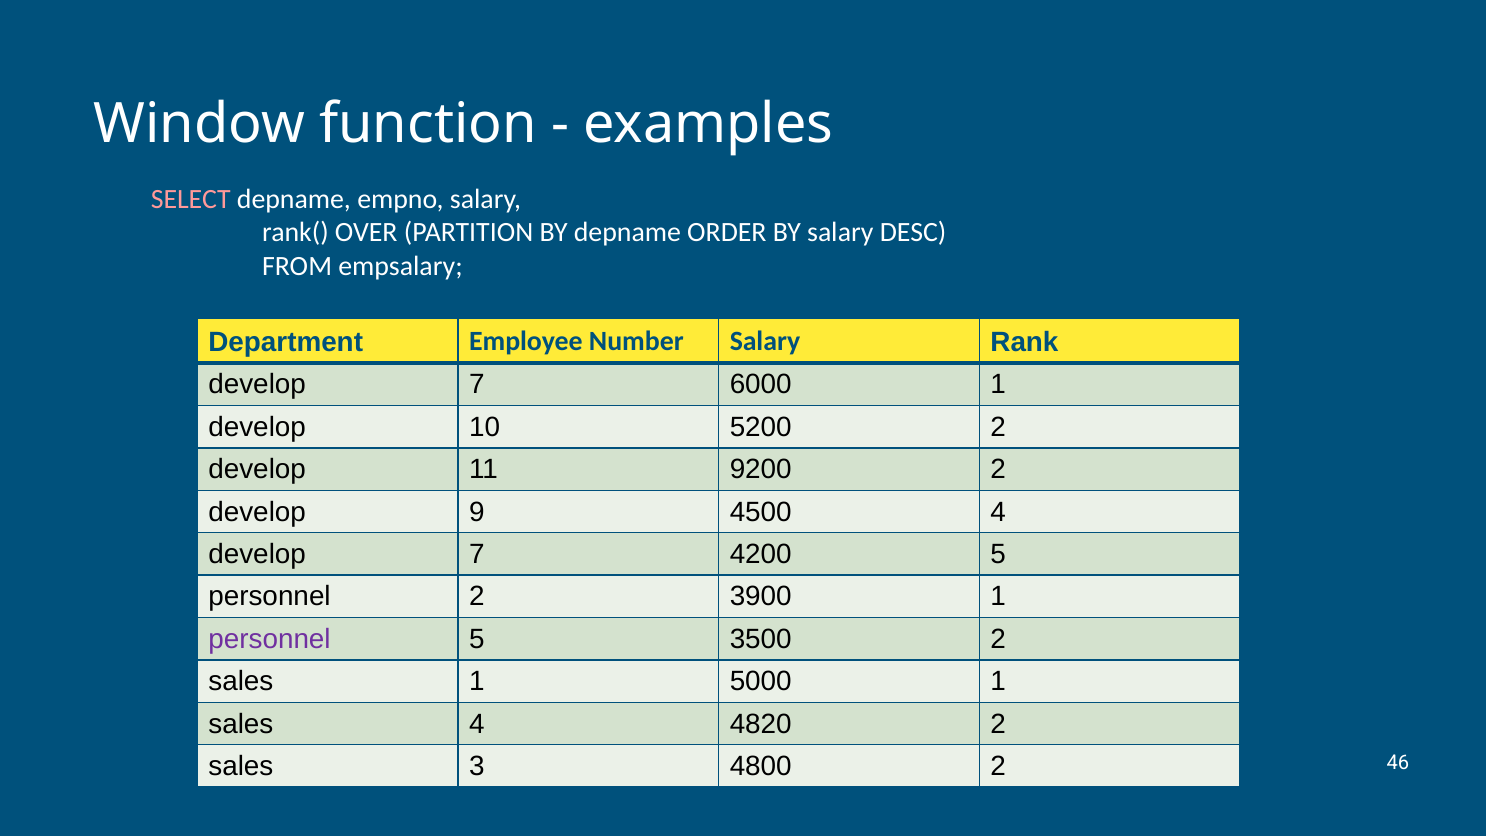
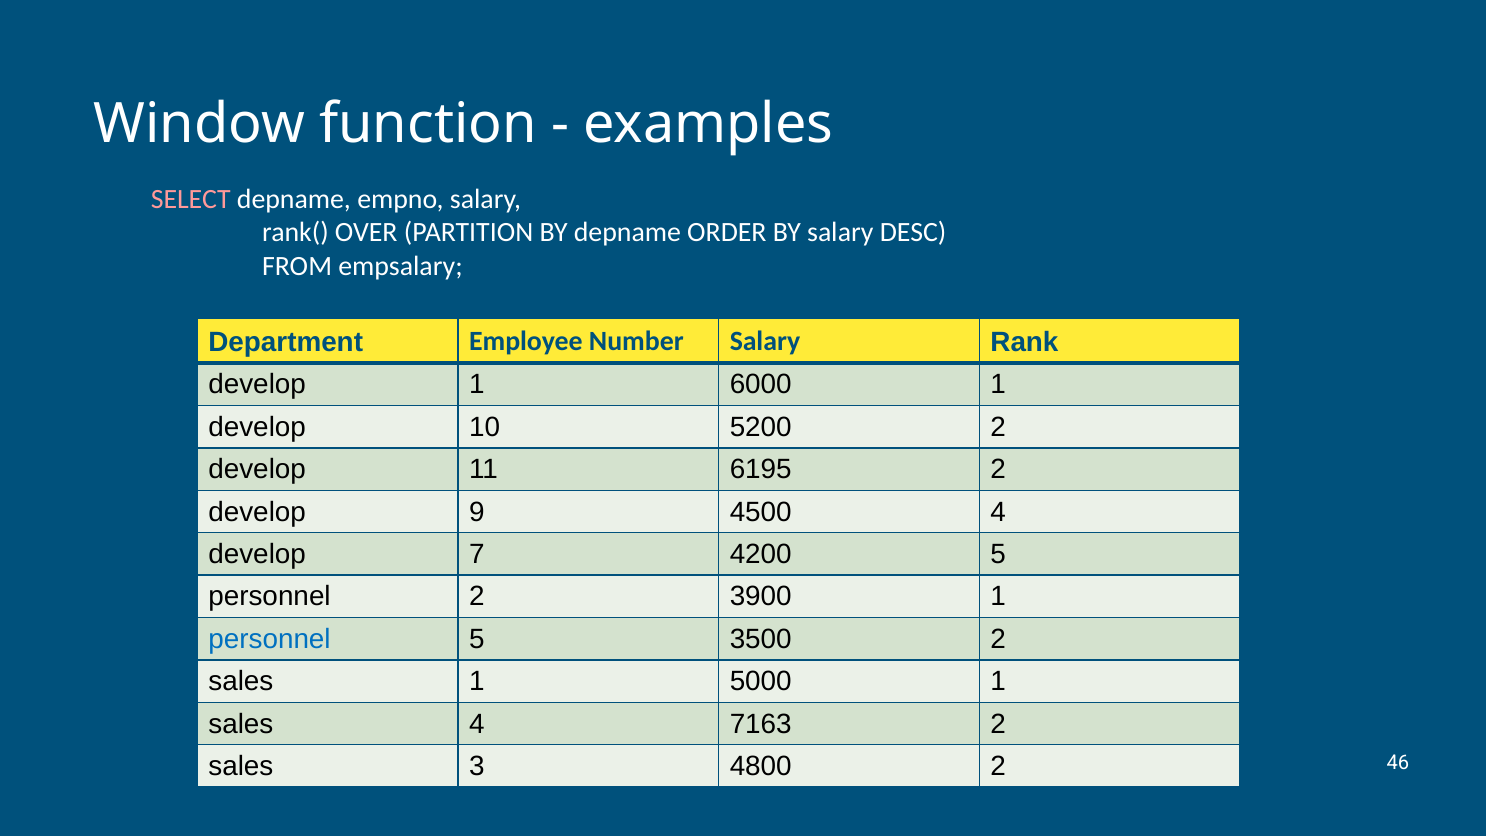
7: 7 -> 1 (477, 385)
9200: 9200 -> 6195 (761, 470)
personnel colour: purple -> blue (270, 639)
4820: 4820 -> 7163 (761, 724)
